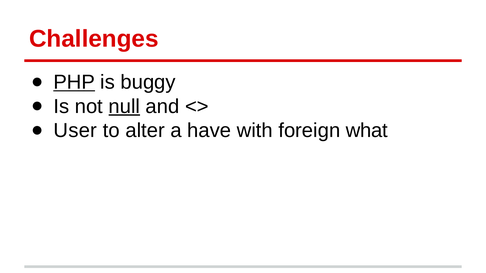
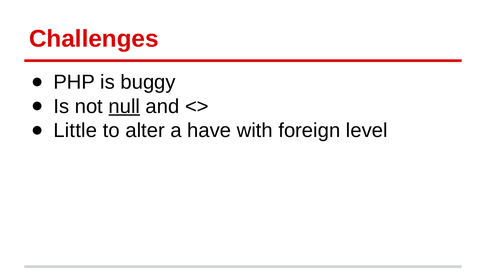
PHP underline: present -> none (74, 82)
User: User -> Little (75, 131)
what: what -> level (367, 131)
